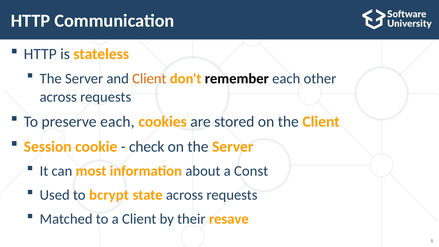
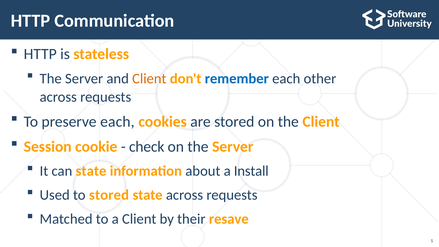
remember colour: black -> blue (237, 78)
can most: most -> state (91, 171)
Const: Const -> Install (251, 171)
to bcrypt: bcrypt -> stored (109, 195)
